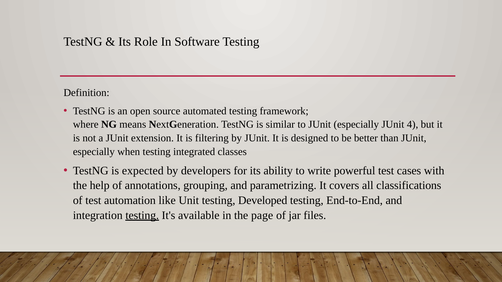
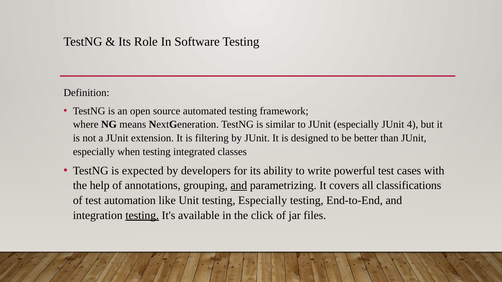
and underline: none -> present (239, 186)
testing Developed: Developed -> Especially (263, 201)
page: page -> click (262, 216)
